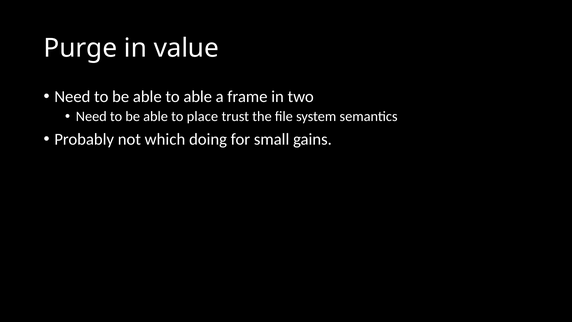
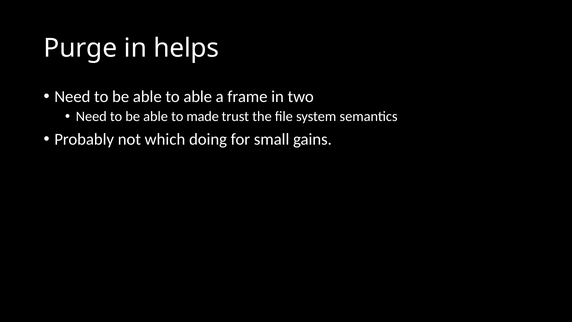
value: value -> helps (186, 48)
place: place -> made (203, 116)
